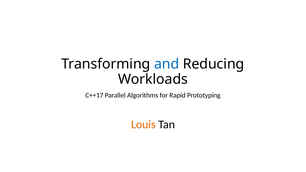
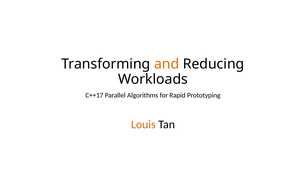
and colour: blue -> orange (167, 64)
